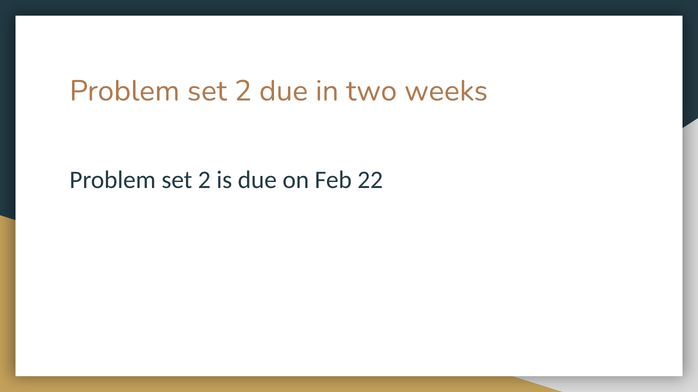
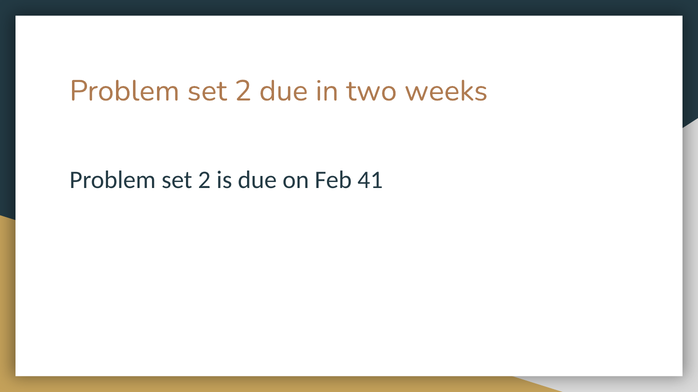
22: 22 -> 41 (370, 180)
